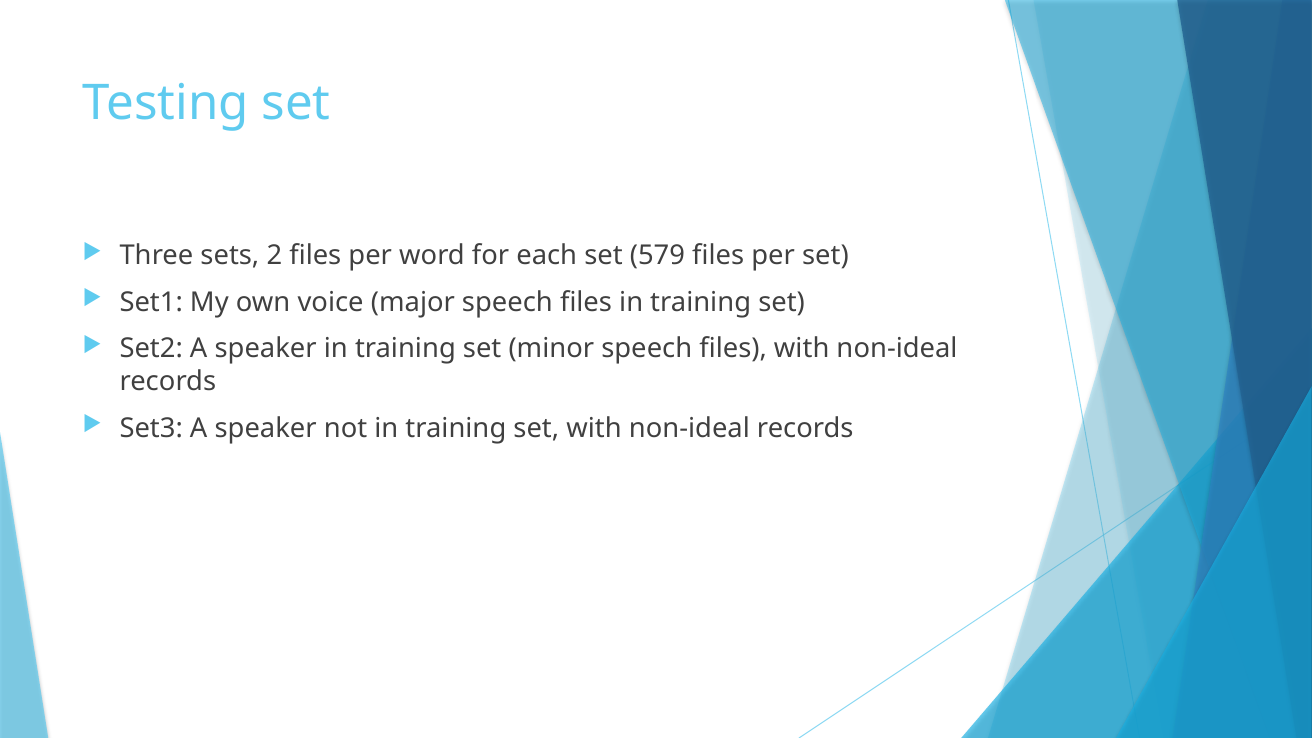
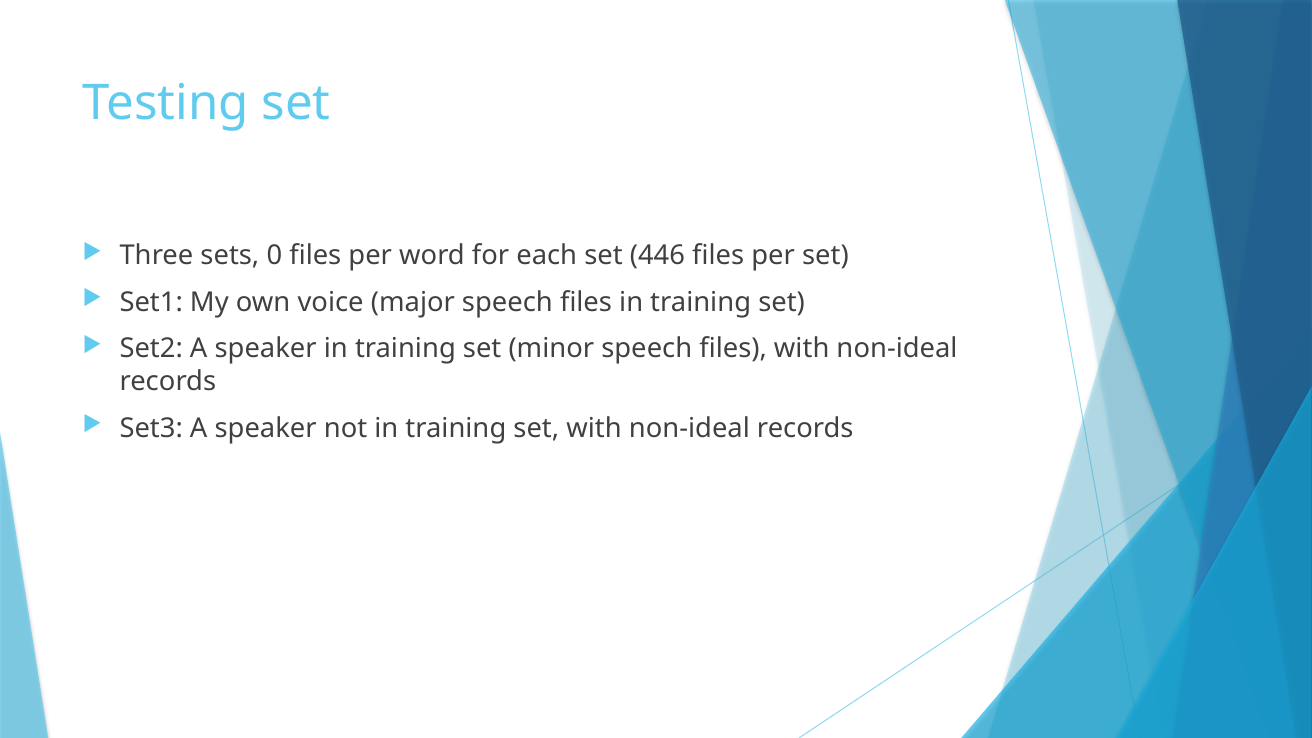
2: 2 -> 0 (274, 256)
579: 579 -> 446 (657, 256)
